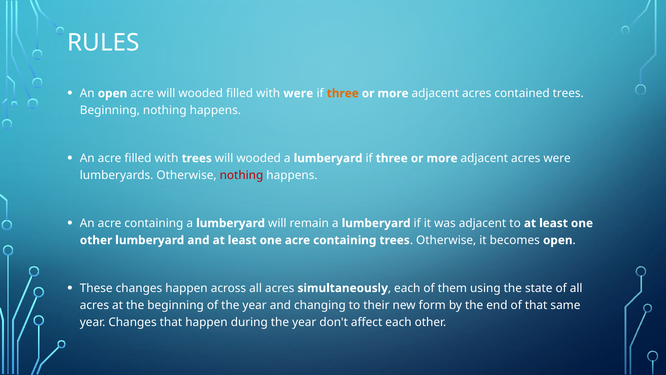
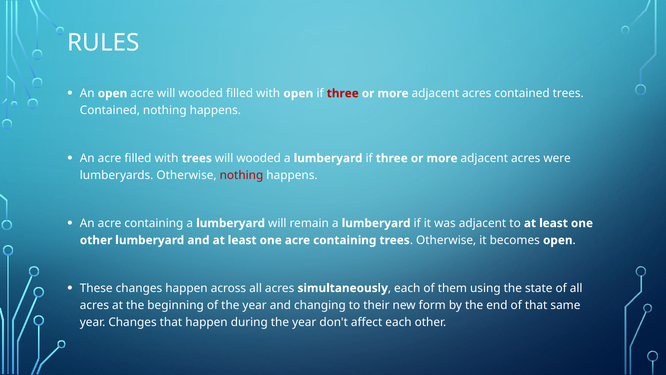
with were: were -> open (298, 93)
three colour: orange -> red (343, 93)
Beginning: Beginning -> Contained (110, 110)
